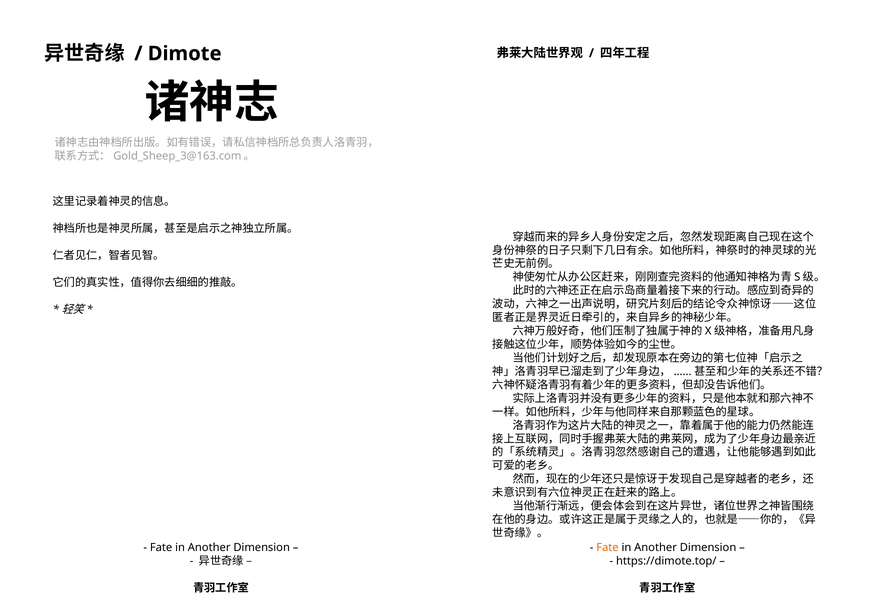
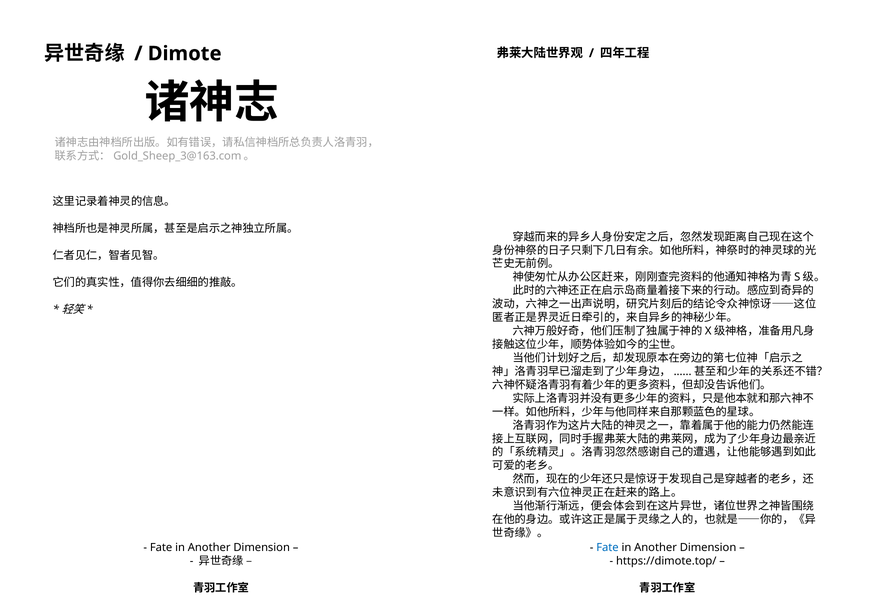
Fate colour: orange -> blue (607, 548)
